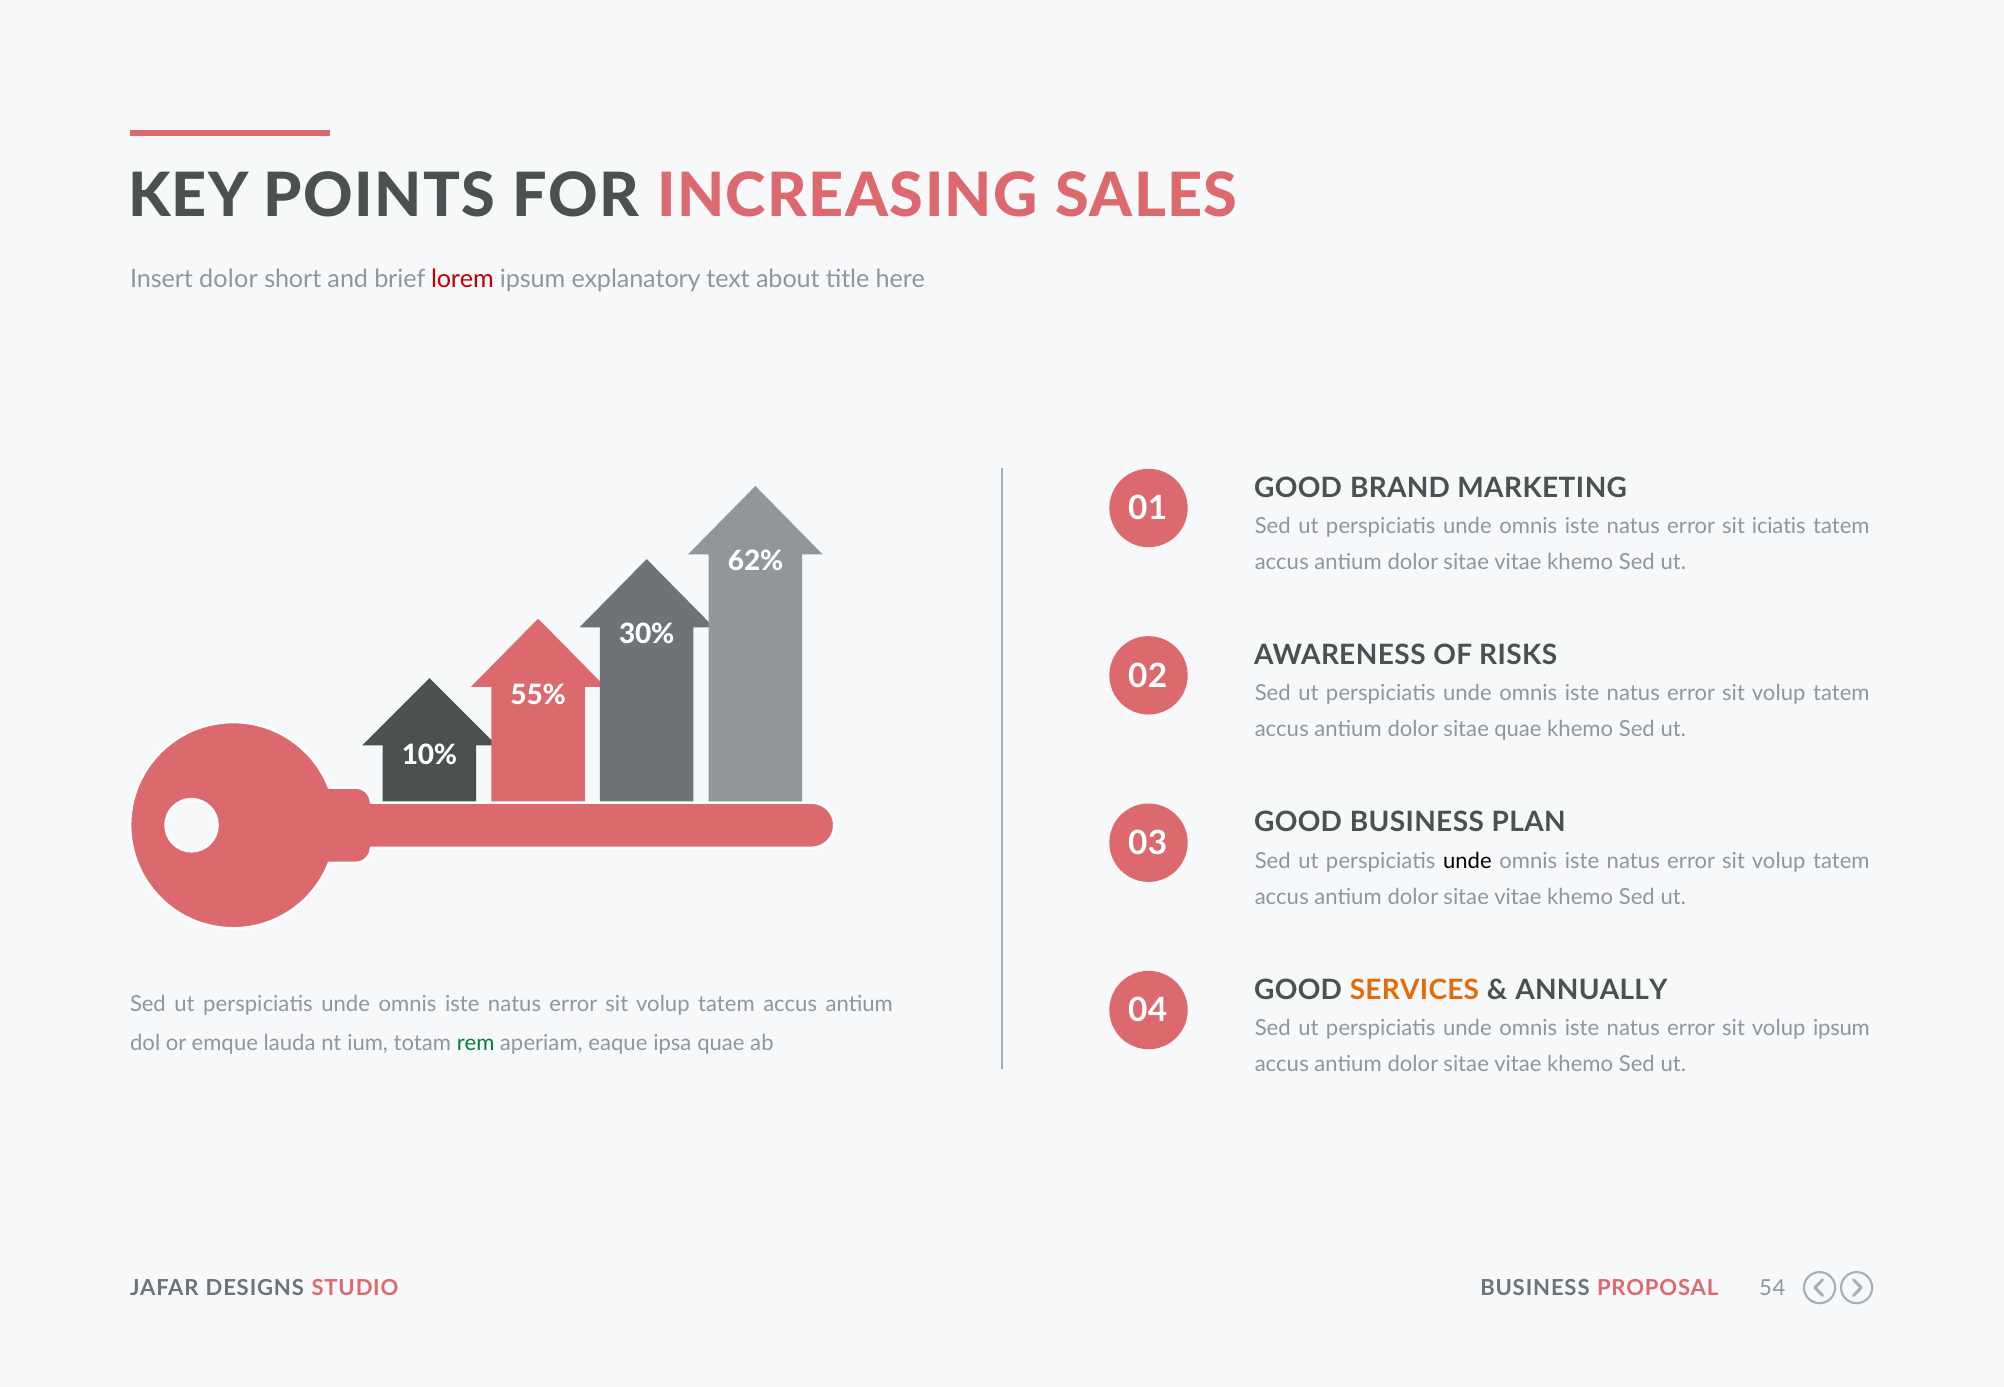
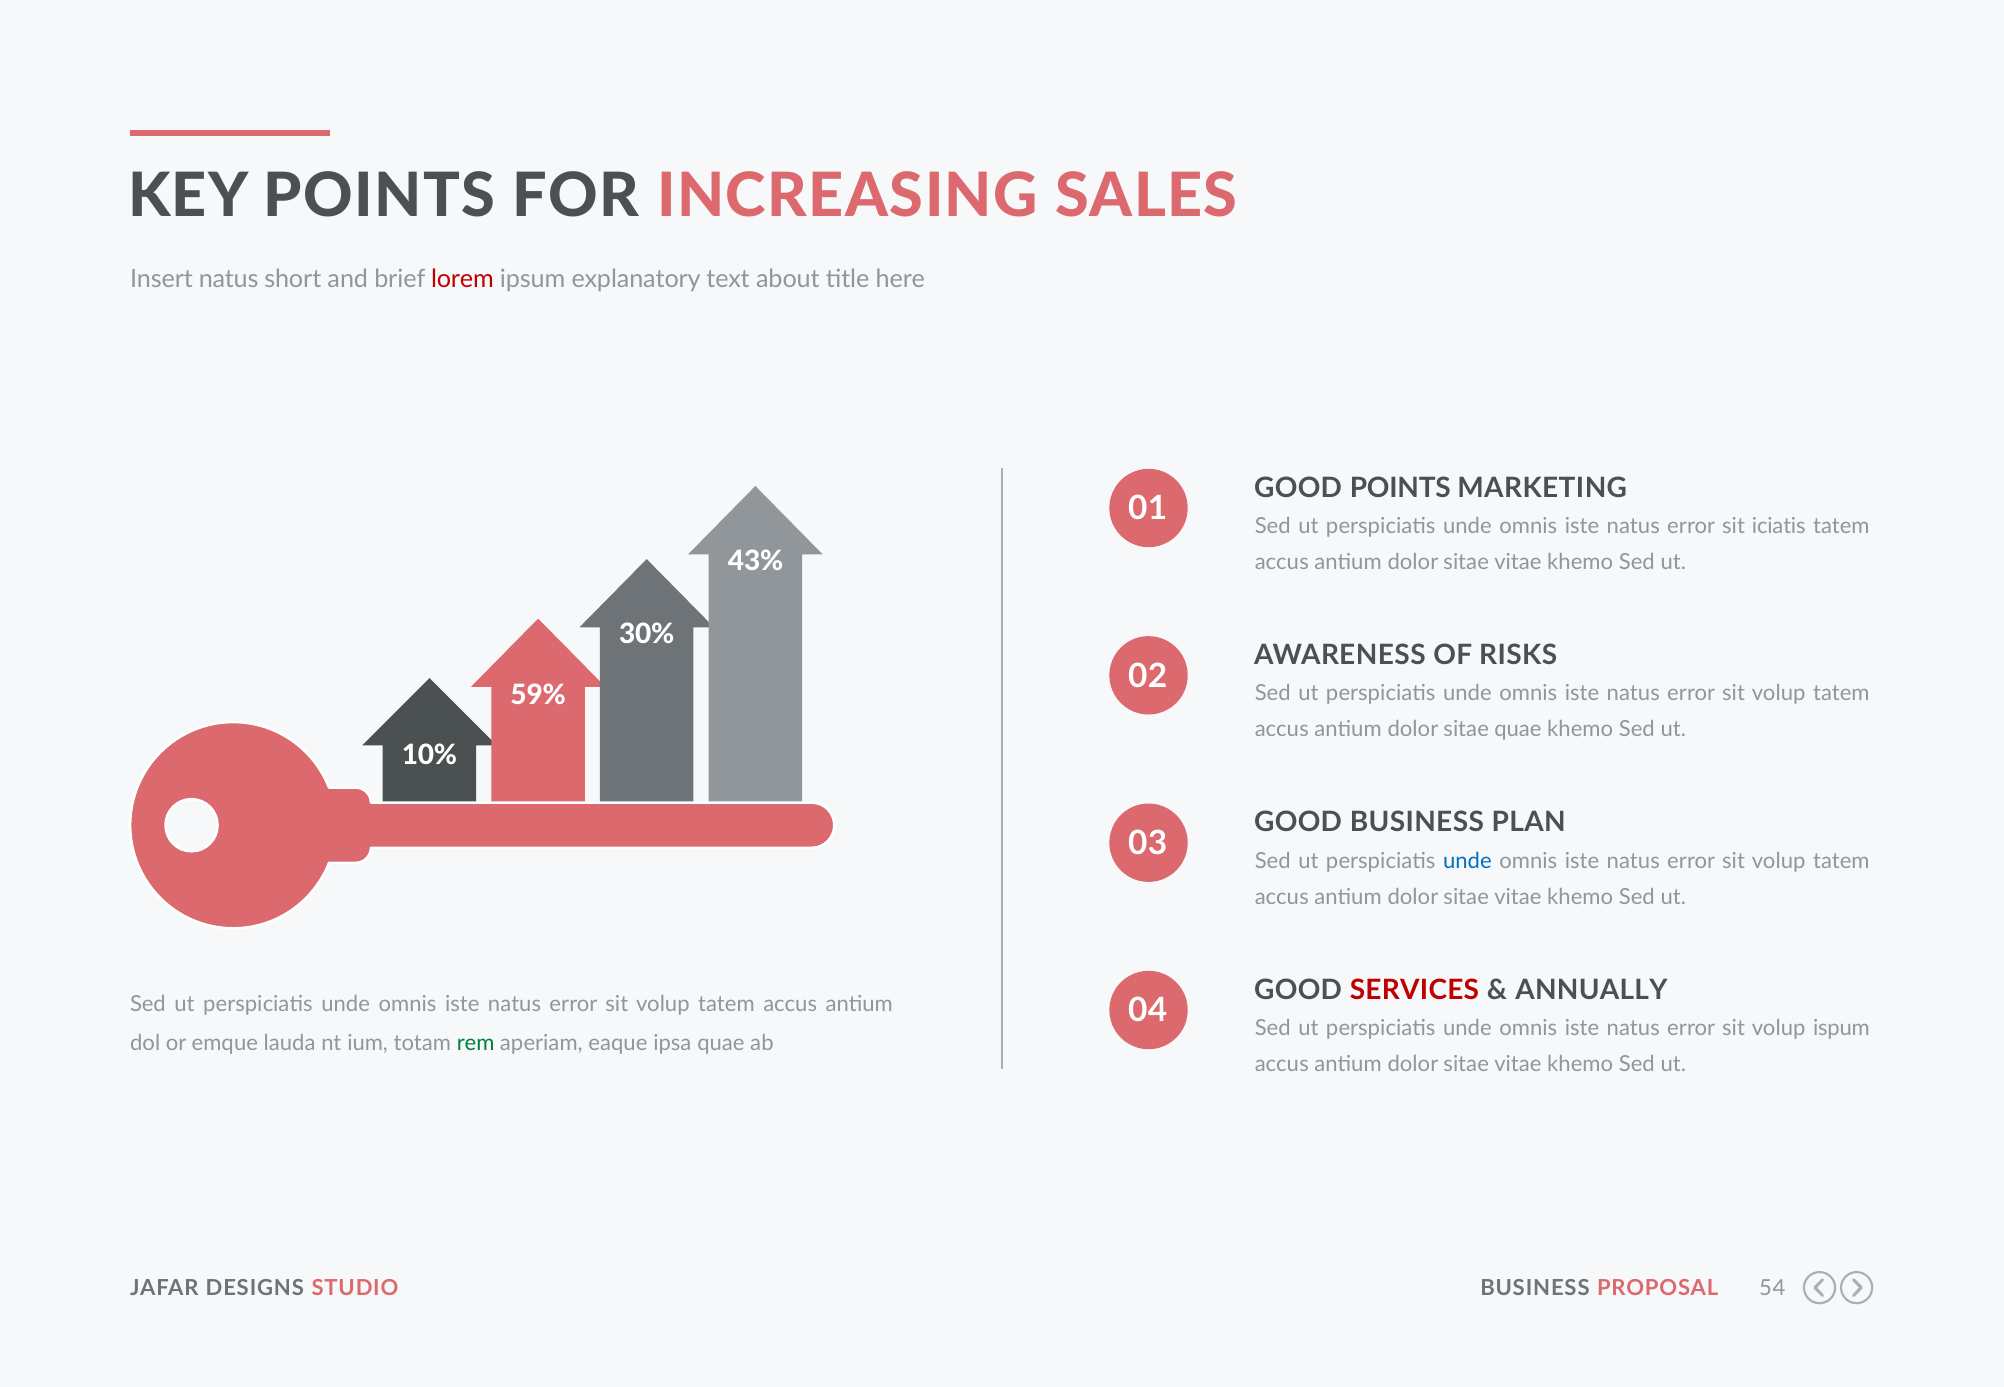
Insert dolor: dolor -> natus (229, 279)
GOOD BRAND: BRAND -> POINTS (1400, 488)
62%: 62% -> 43% (756, 561)
55%: 55% -> 59% (538, 696)
unde colour: black -> blue (1467, 861)
SERVICES colour: orange -> red (1414, 990)
volup ipsum: ipsum -> ispum (1841, 1028)
